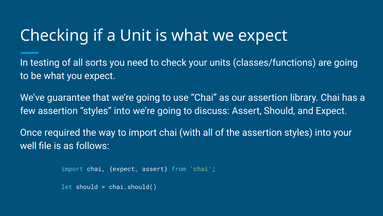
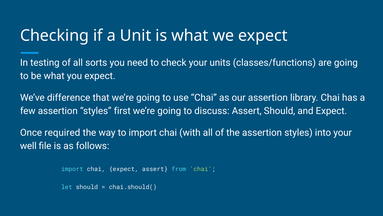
guarantee: guarantee -> difference (69, 97)
few assertion styles into: into -> first (122, 111)
